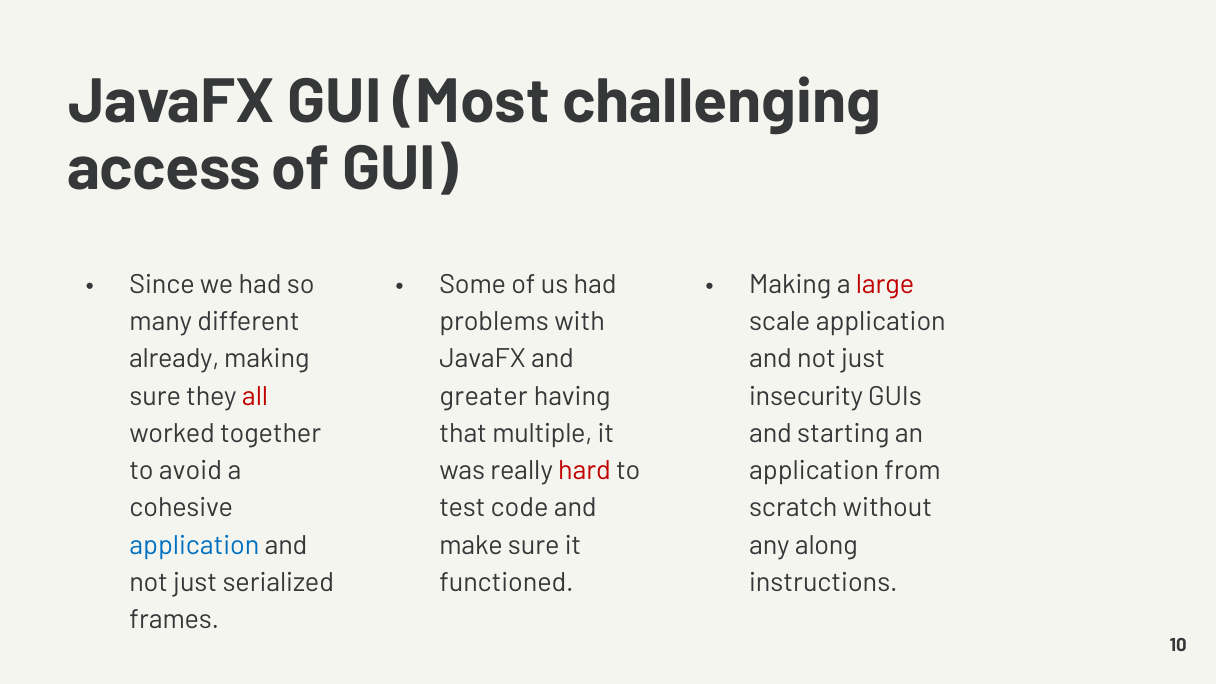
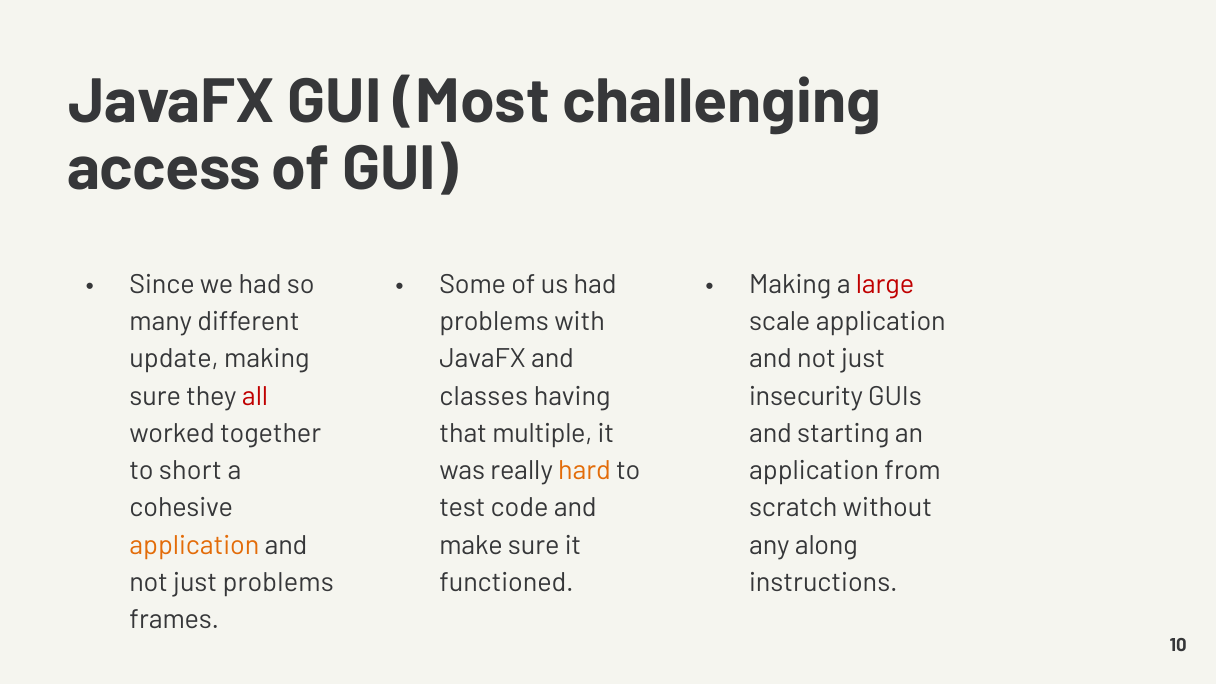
already: already -> update (174, 359)
greater: greater -> classes (484, 396)
avoid: avoid -> short (190, 471)
hard colour: red -> orange (585, 471)
application colour: blue -> orange (194, 545)
just serialized: serialized -> problems (278, 583)
